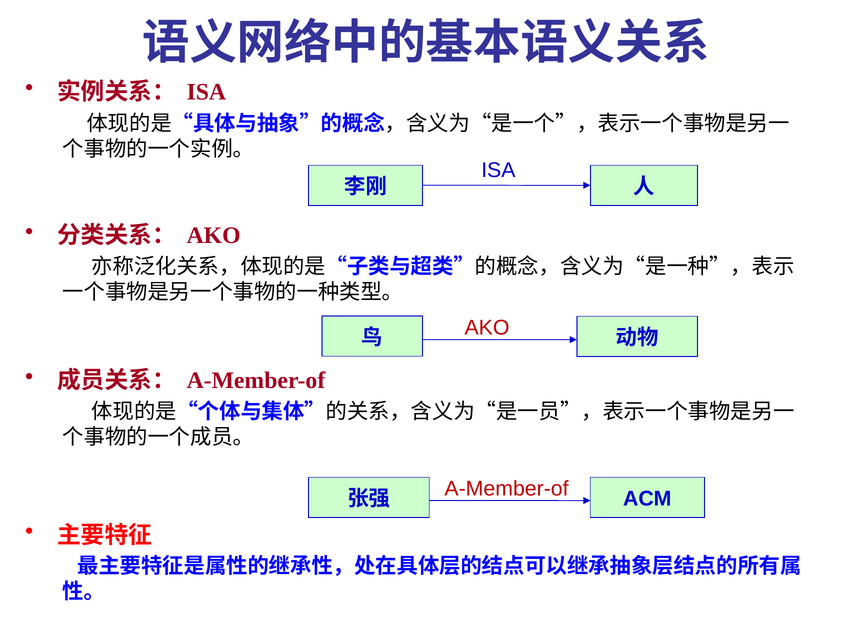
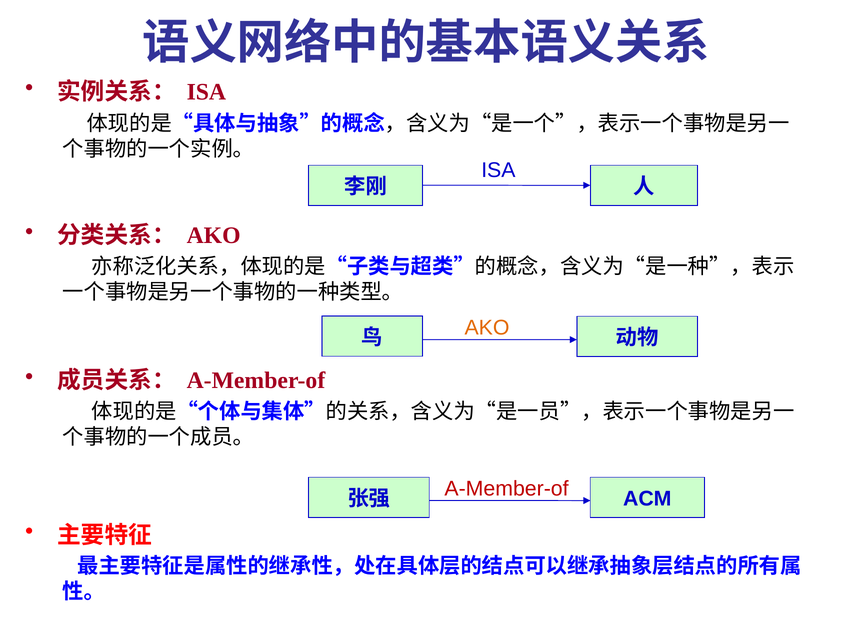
AKO colour: red -> orange (487, 328)
